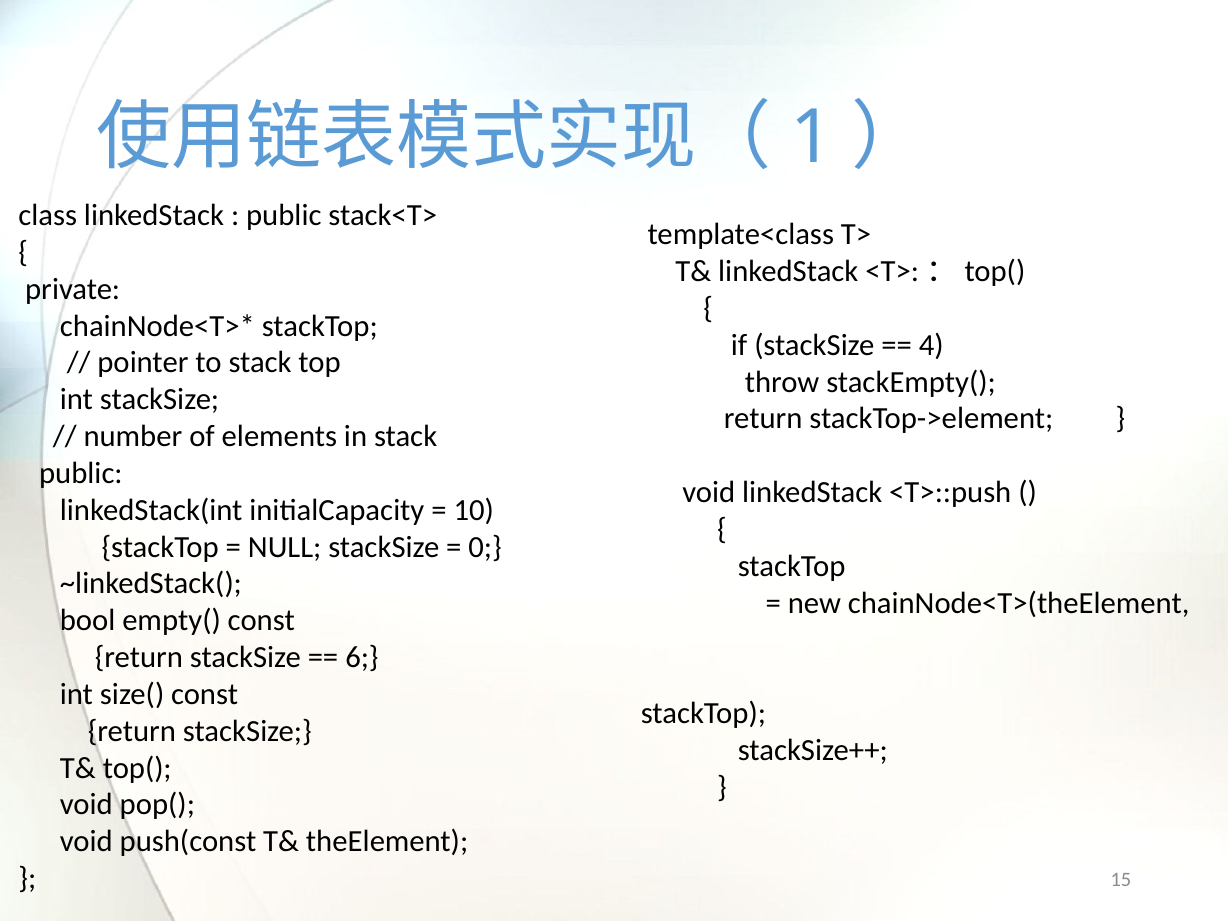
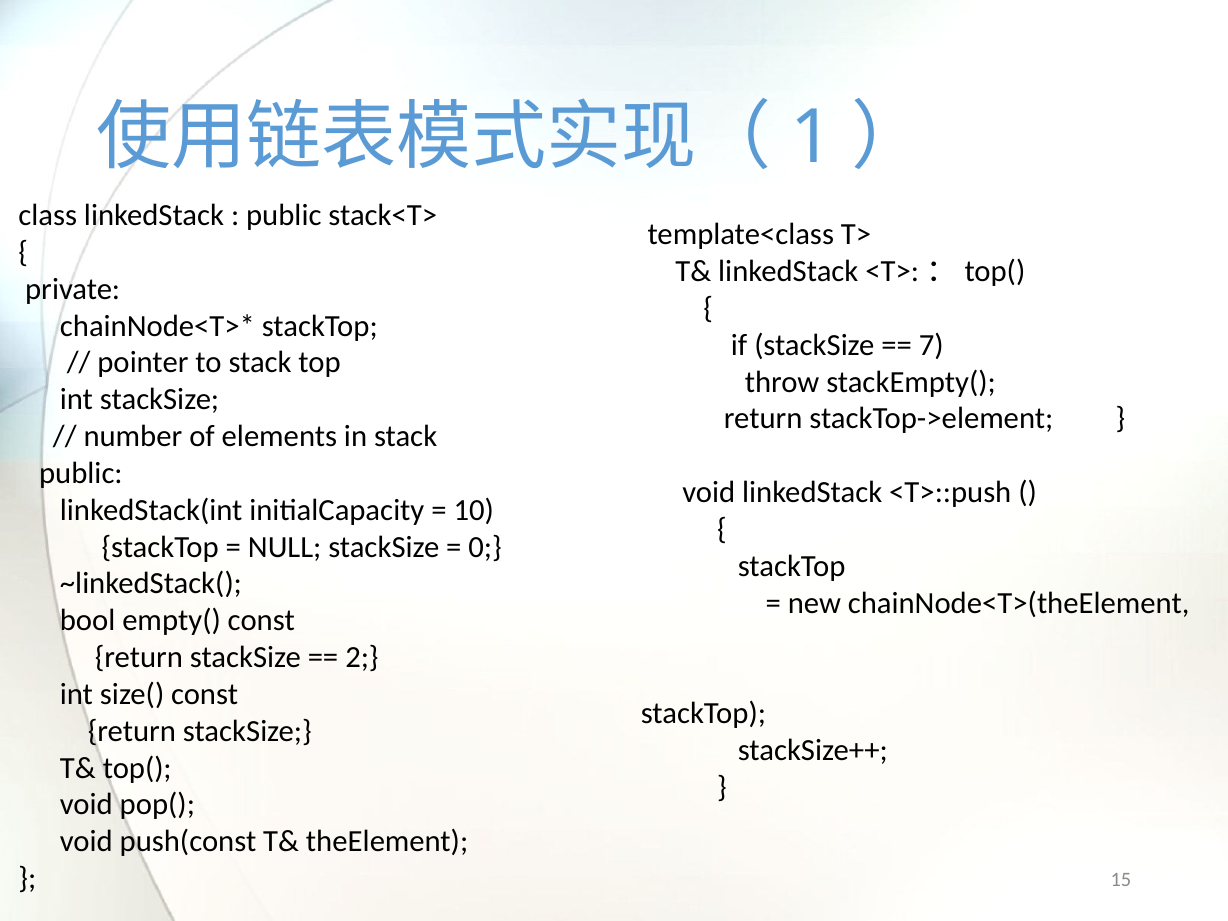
4: 4 -> 7 (931, 345)
6: 6 -> 2 (362, 657)
